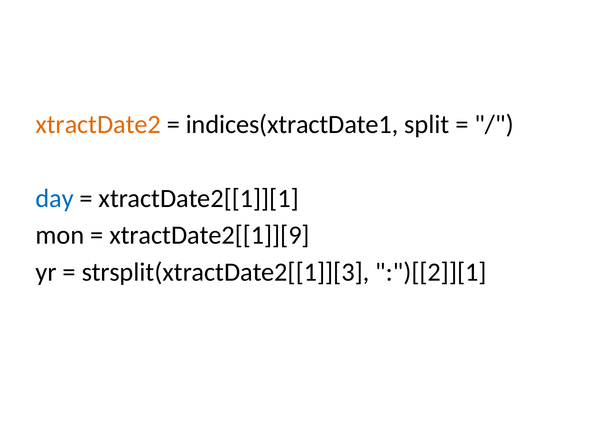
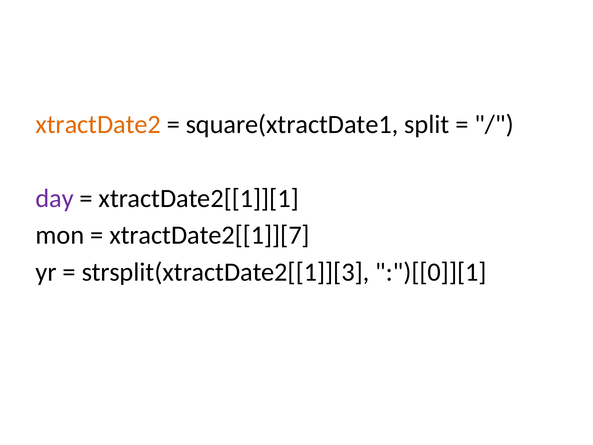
indices(xtractDate1: indices(xtractDate1 -> square(xtractDate1 (292, 124)
day colour: blue -> purple (55, 198)
xtractDate2[[1]][9: xtractDate2[[1]][9 -> xtractDate2[[1]][7 (210, 235)
:")[[2]][1: :")[[2]][1 -> :")[[0]][1 (431, 272)
